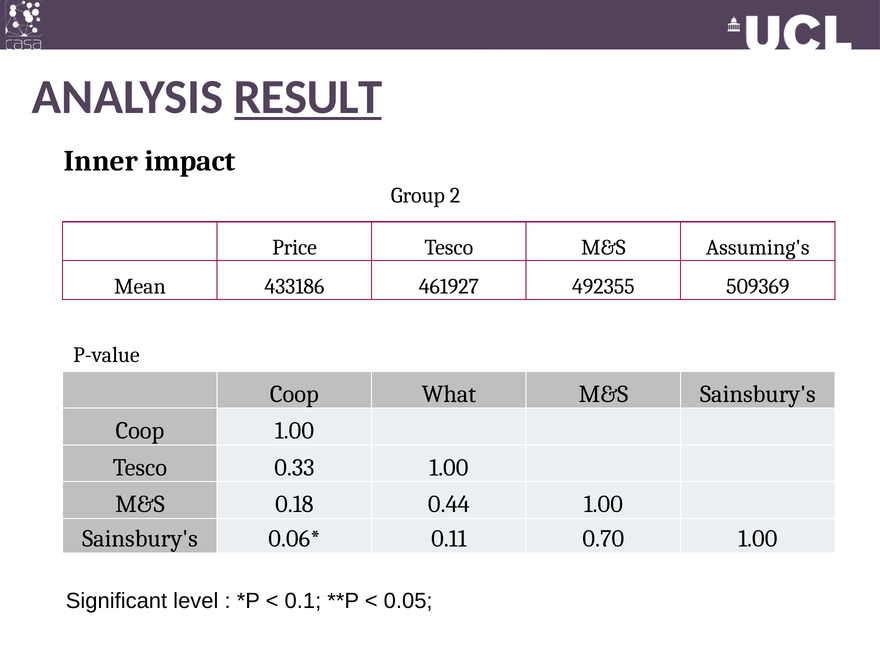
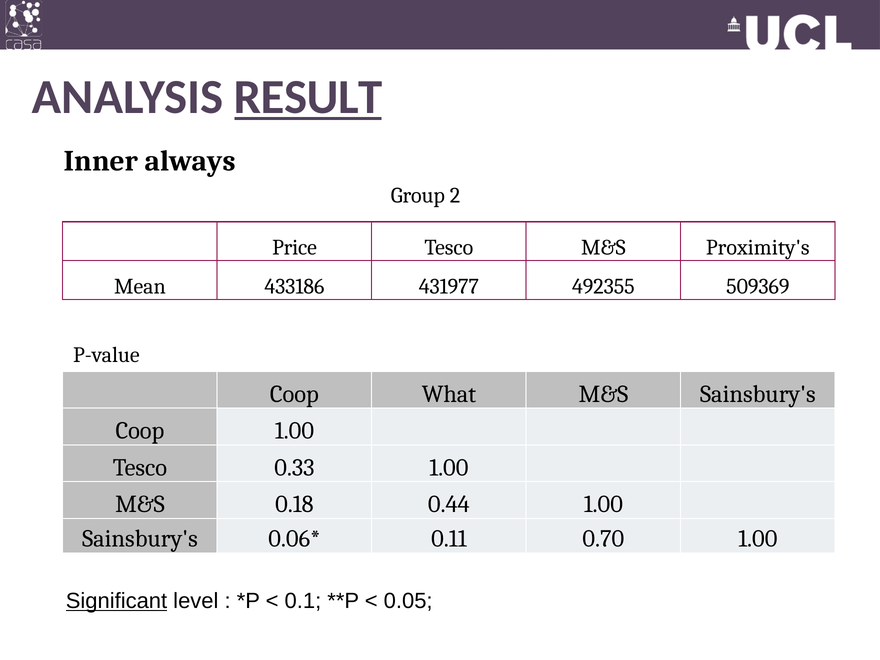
impact: impact -> always (190, 161)
Assuming's: Assuming's -> Proximity's (758, 248)
461927: 461927 -> 431977 (449, 287)
Significant underline: none -> present (117, 601)
